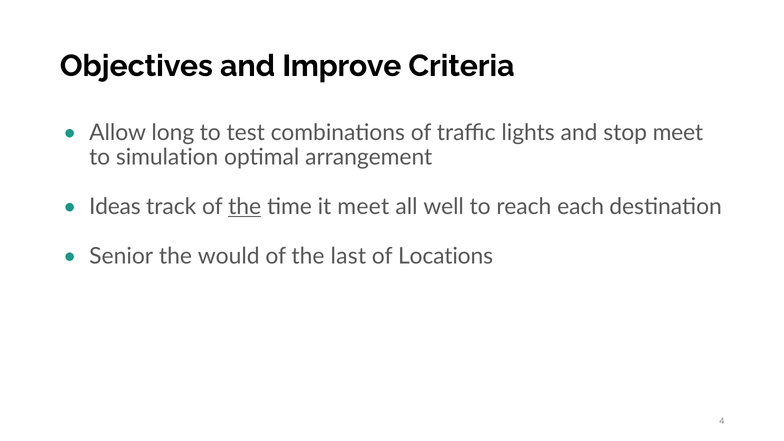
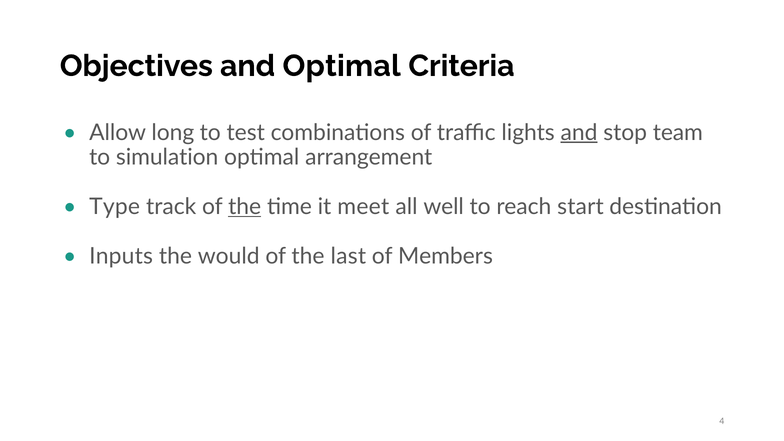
and Improve: Improve -> Optimal (342, 66)
and underline: none -> present (579, 133)
stop meet: meet -> team (678, 133)
Ideas: Ideas -> Type (115, 207)
each: each -> start (581, 207)
Senior: Senior -> Inputs (121, 256)
Locations: Locations -> Members (445, 256)
